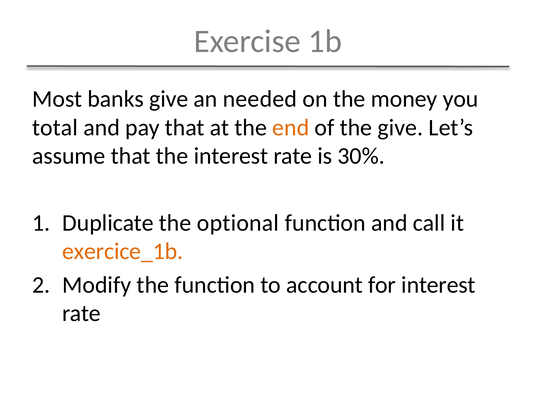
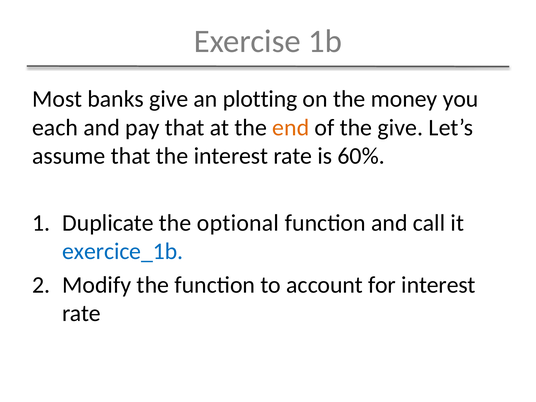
needed: needed -> plotting (260, 99)
total: total -> each (55, 128)
30%: 30% -> 60% (361, 156)
exercice_1b colour: orange -> blue (123, 251)
